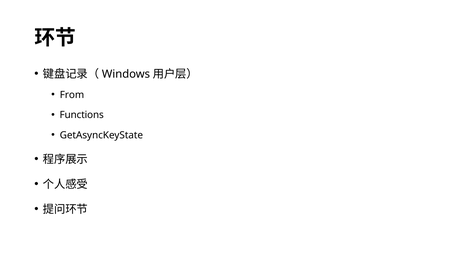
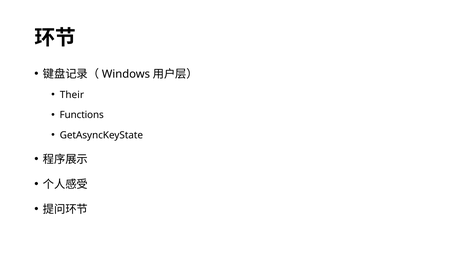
From: From -> Their (72, 95)
